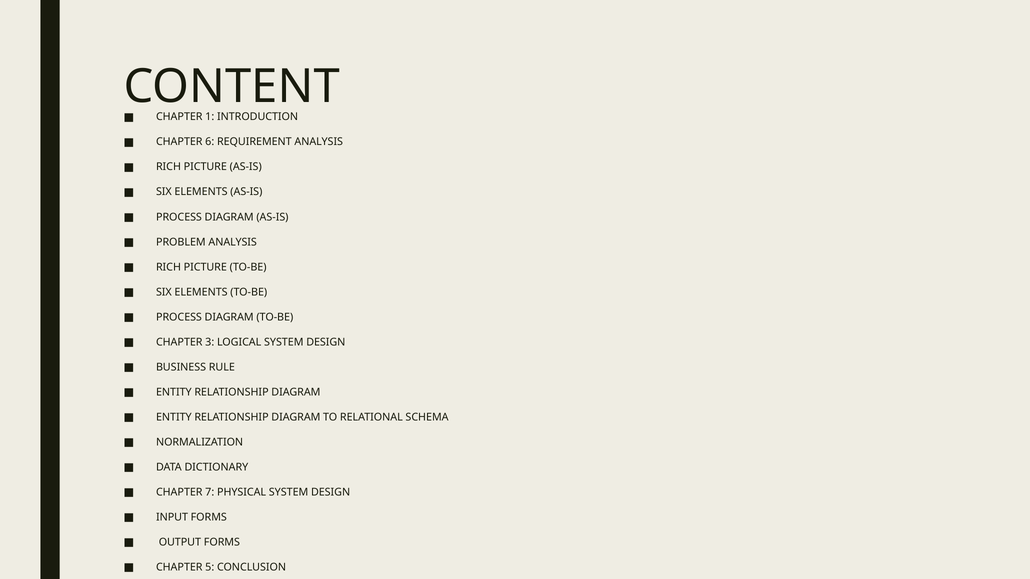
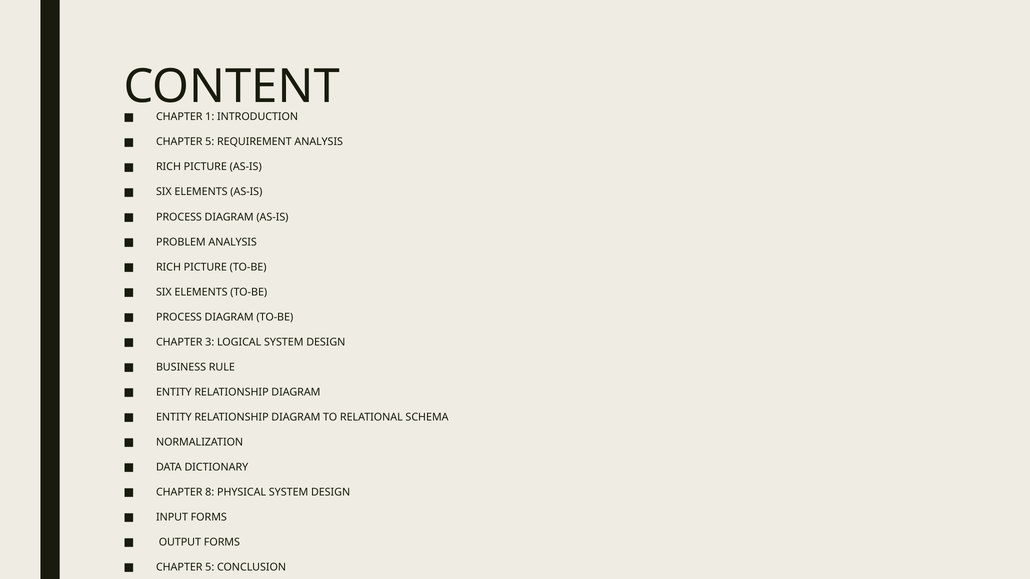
6: 6 -> 5 (210, 142)
7: 7 -> 8 (210, 492)
